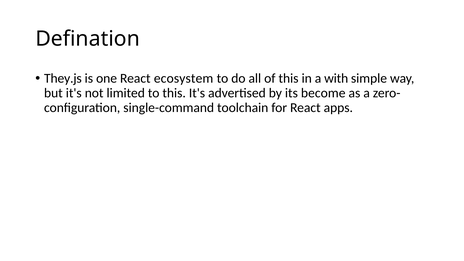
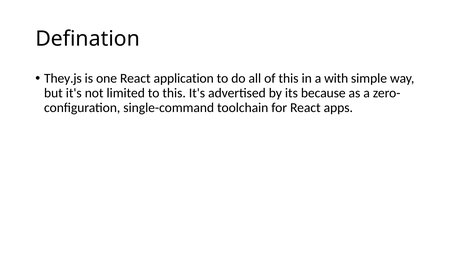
ecosystem: ecosystem -> application (184, 78)
become: become -> because (323, 93)
